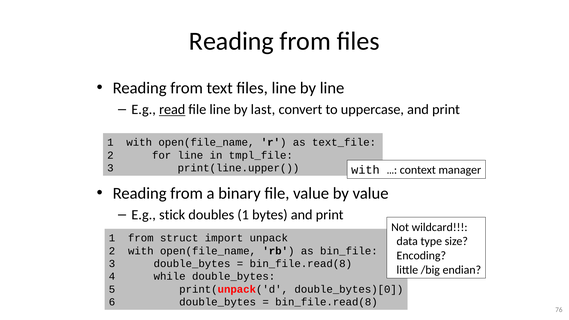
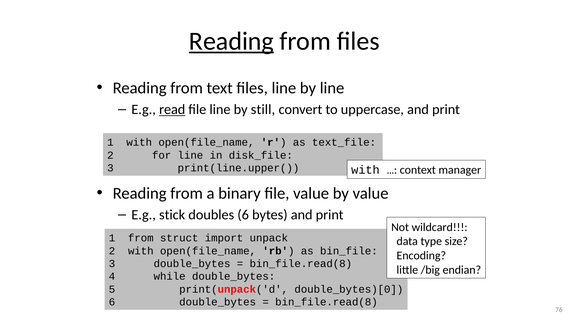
Reading underline: none -> present (231, 41)
last: last -> still (263, 110)
tmpl_file: tmpl_file -> disk_file (261, 155)
doubles 1: 1 -> 6 (243, 215)
